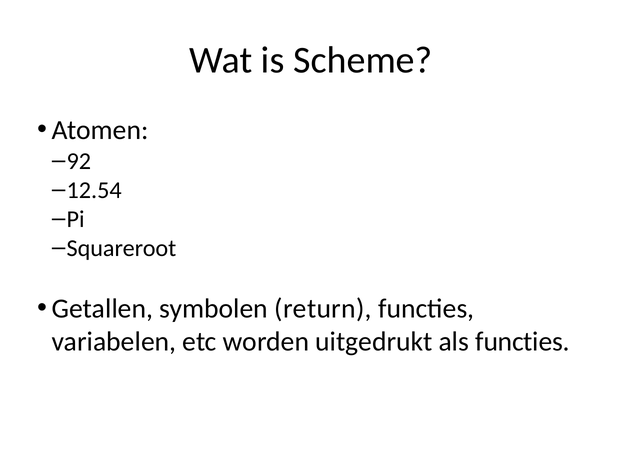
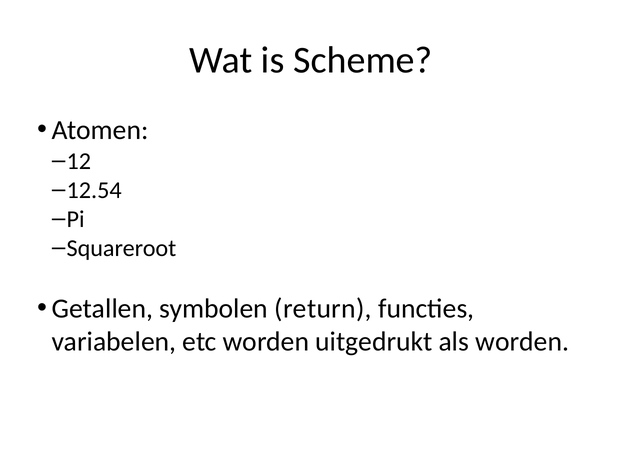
92: 92 -> 12 (79, 161)
als functies: functies -> worden (522, 342)
